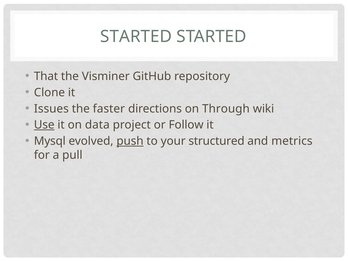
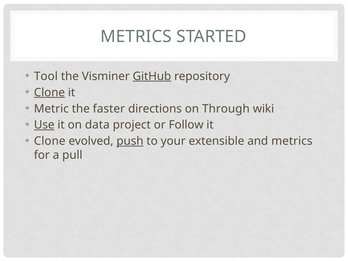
STARTED: STARTED -> METRICS (136, 36)
That: That -> Tool (46, 76)
GitHub underline: none -> present (152, 76)
Clone underline: none -> present (49, 92)
Issues: Issues -> Metric (51, 109)
Mysql: Mysql -> Clone (50, 141)
structured: structured -> extensible (216, 141)
